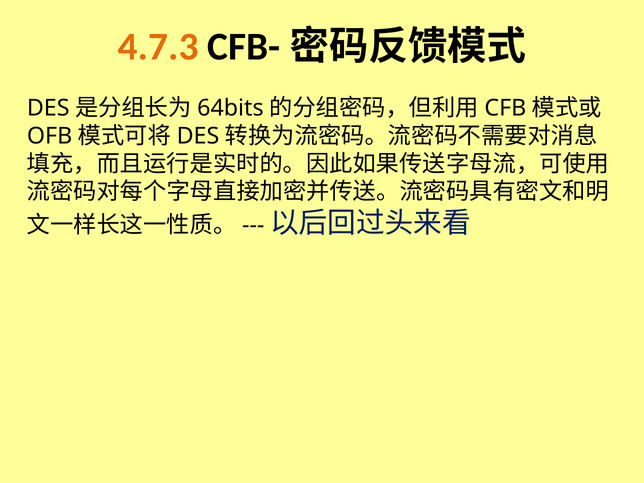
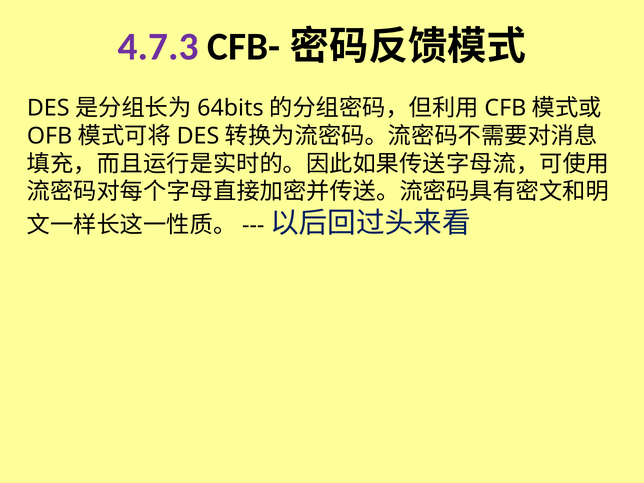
4.7.3 colour: orange -> purple (158, 47)
